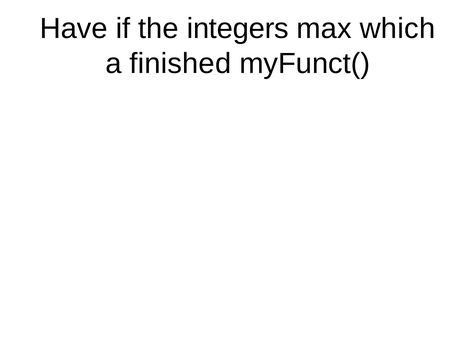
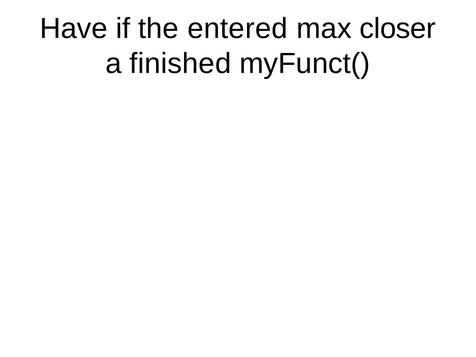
integers: integers -> entered (238, 29)
which: which -> closer (398, 29)
